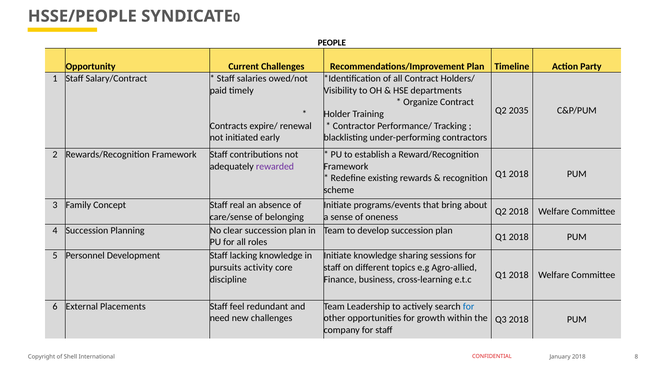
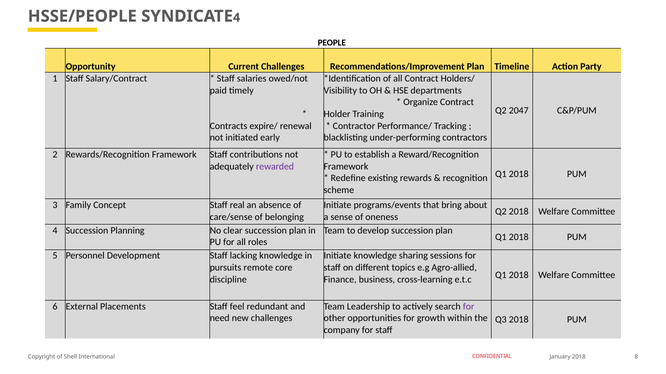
0: 0 -> 4 (237, 18)
2035: 2035 -> 2047 (519, 111)
activity: activity -> remote (258, 268)
for colour: blue -> purple (469, 307)
